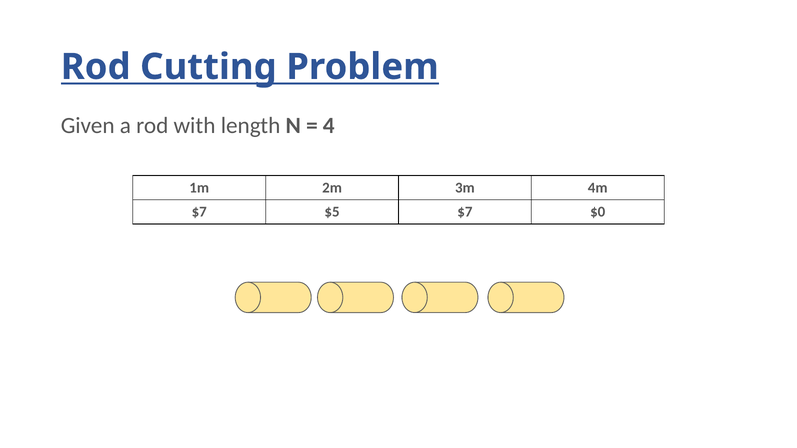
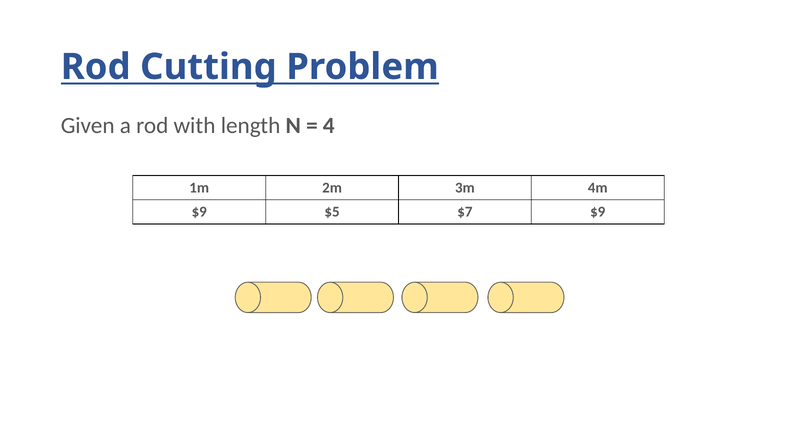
$7: $7 -> $9 (199, 212)
$7 $0: $0 -> $9 (598, 212)
